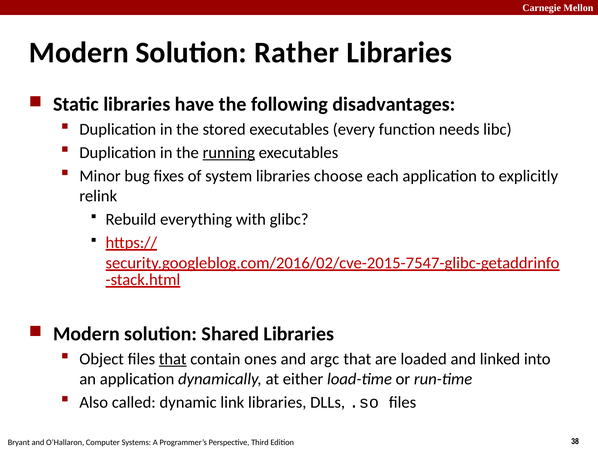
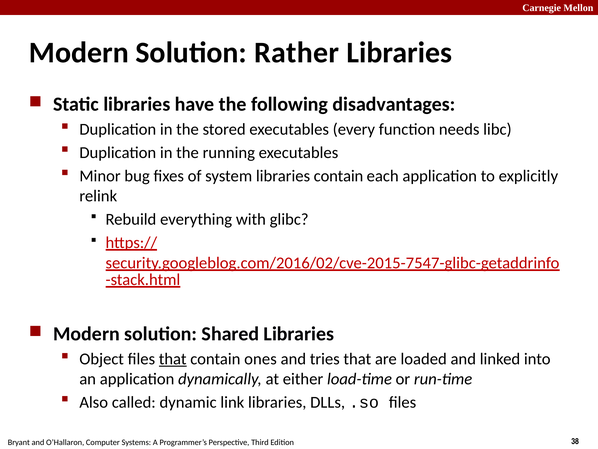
running underline: present -> none (229, 153)
libraries choose: choose -> contain (339, 176)
argc: argc -> tries (325, 359)
